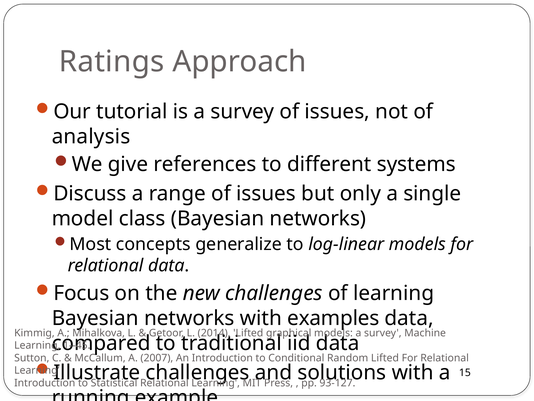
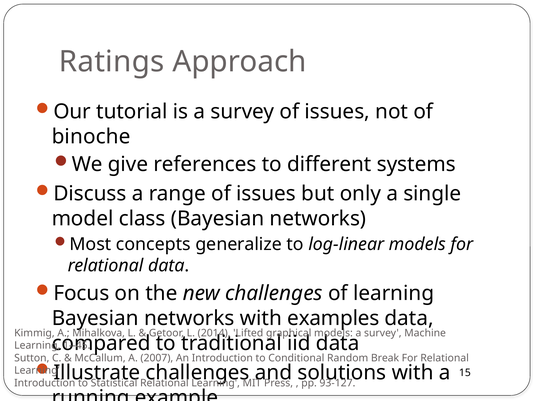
analysis: analysis -> binoche (91, 136)
Random Lifted: Lifted -> Break (385, 358)
